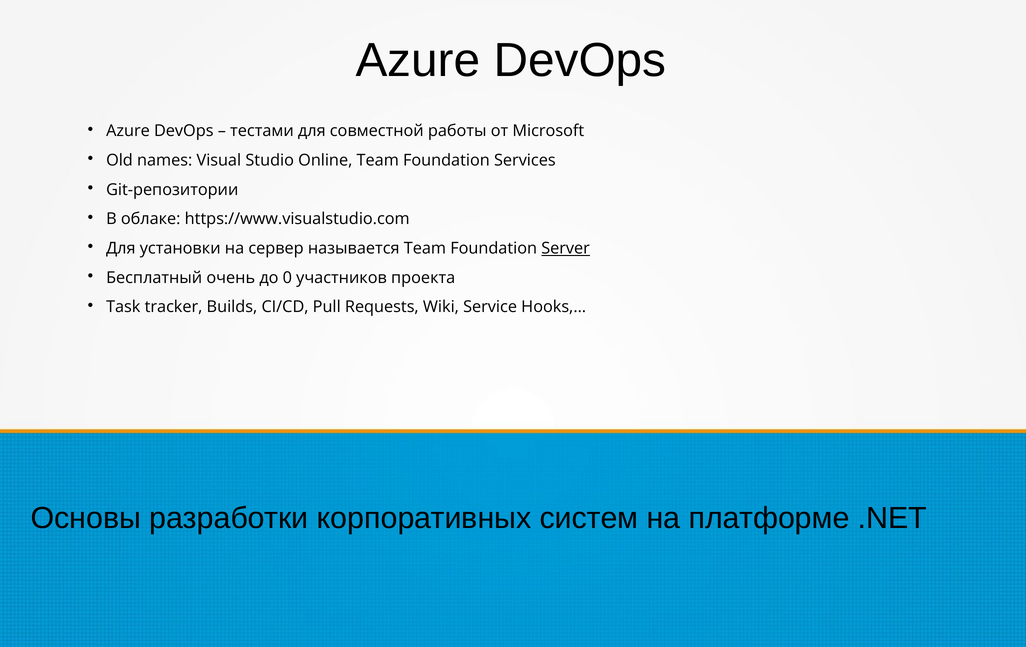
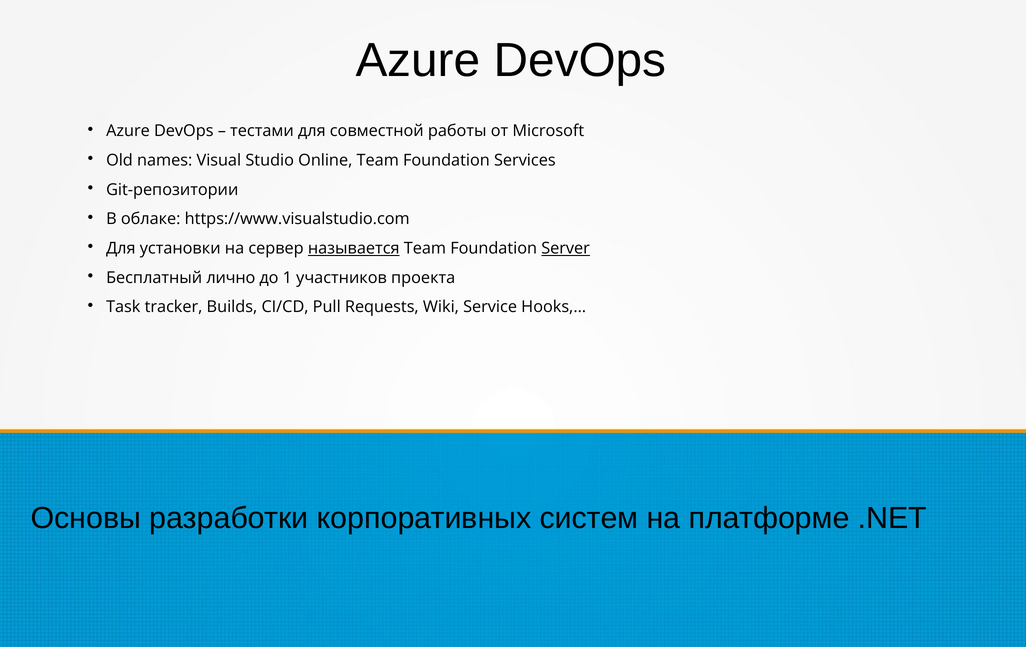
называется underline: none -> present (354, 248)
очень: очень -> лично (231, 277)
0: 0 -> 1 (287, 277)
